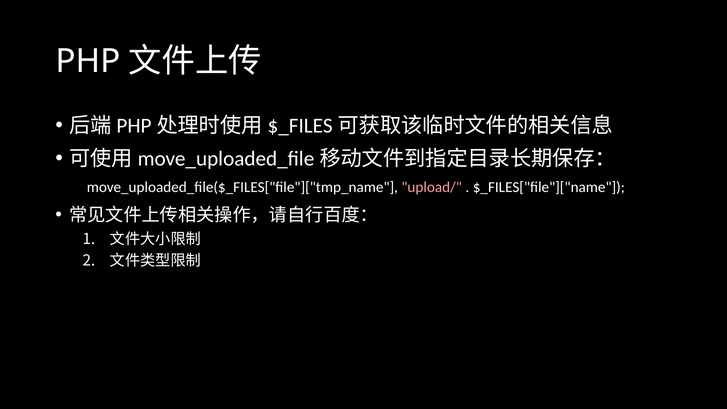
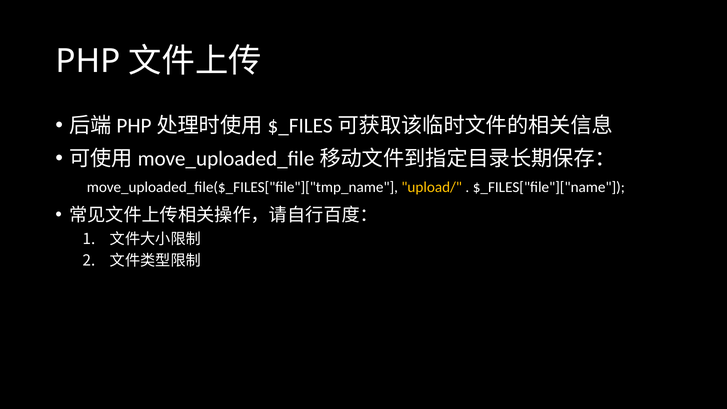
upload/ colour: pink -> yellow (432, 187)
